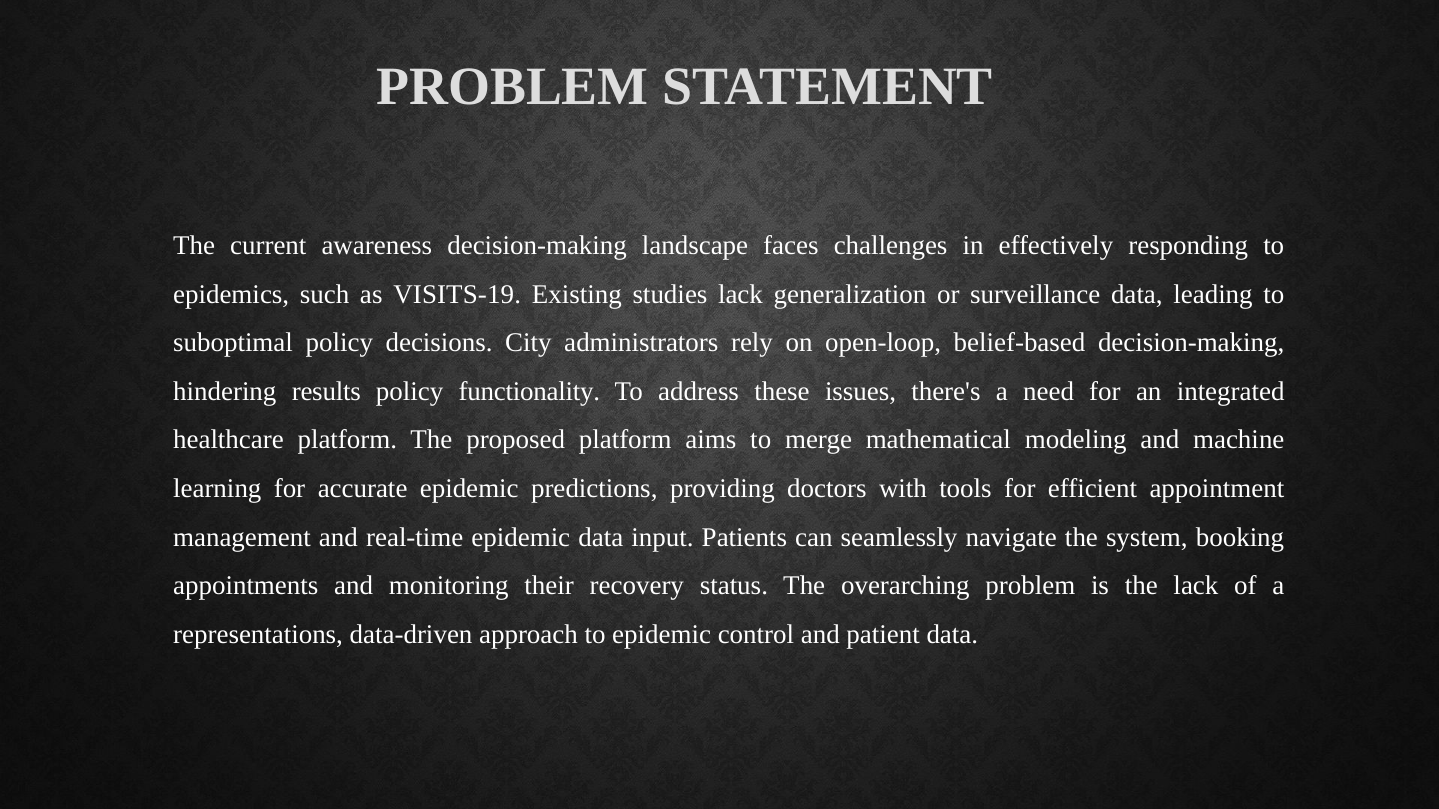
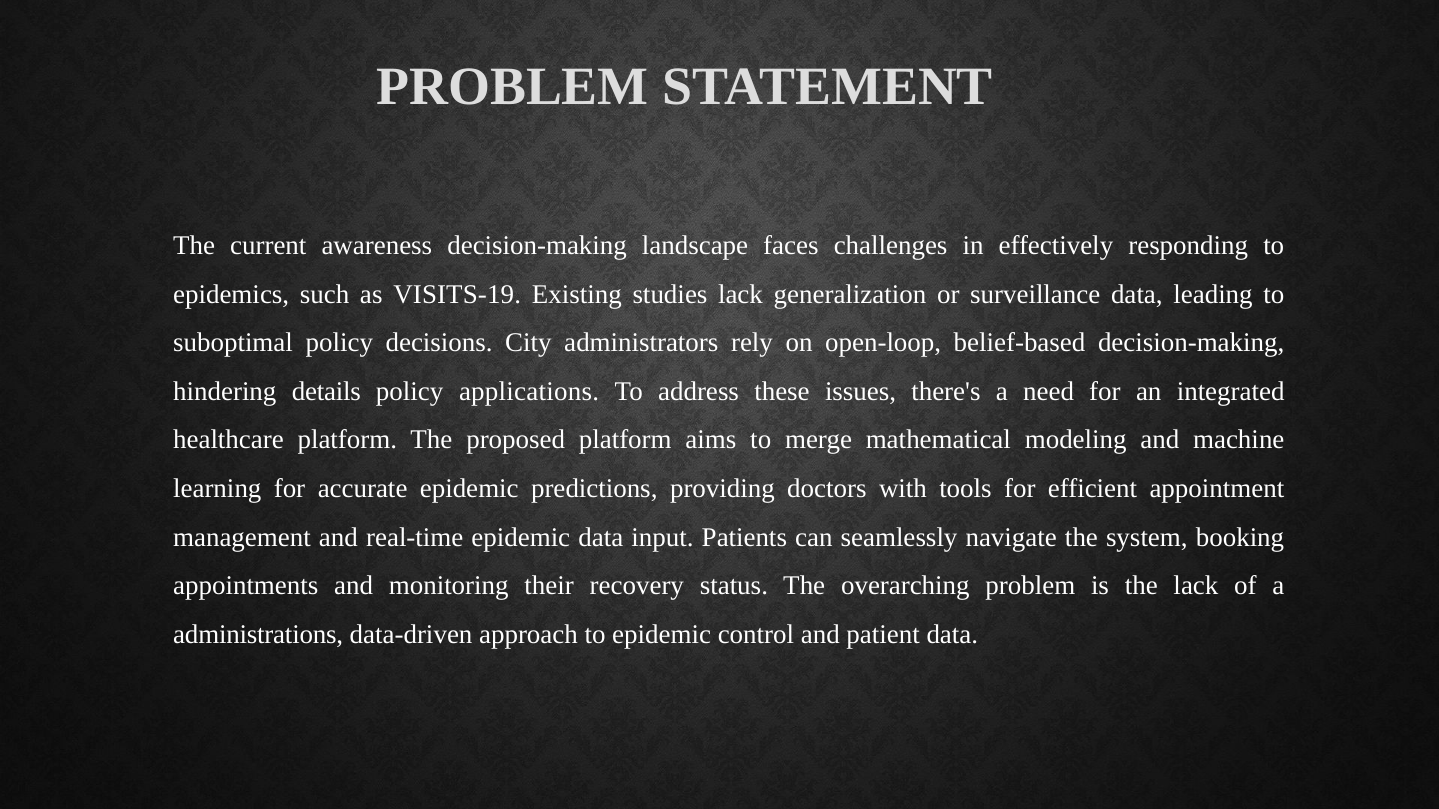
results: results -> details (326, 392)
functionality: functionality -> applications (529, 392)
representations: representations -> administrations (258, 635)
